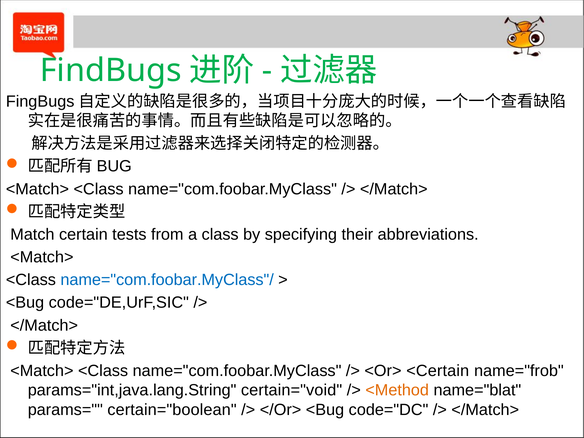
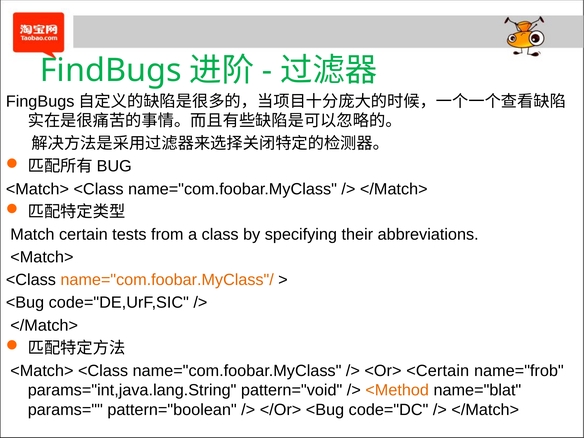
name="com.foobar.MyClass"/ colour: blue -> orange (167, 280)
certain="void: certain="void -> pattern="void (292, 390)
certain="boolean: certain="boolean -> pattern="boolean (172, 410)
